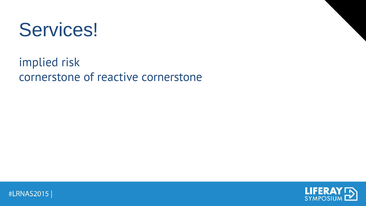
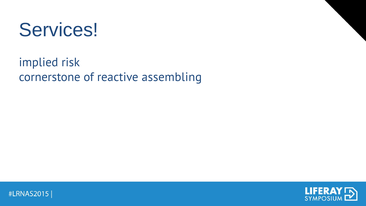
reactive cornerstone: cornerstone -> assembling (172, 77)
